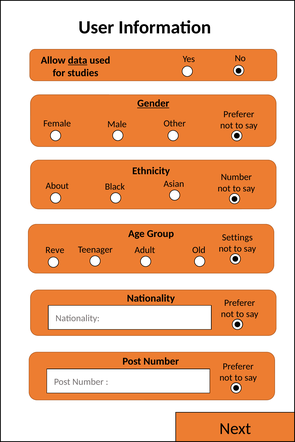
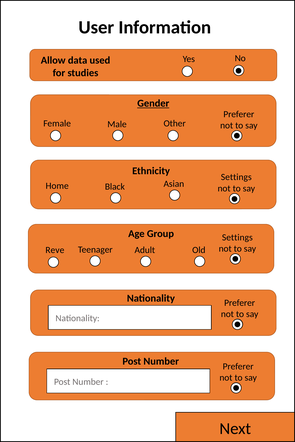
data underline: present -> none (78, 60)
Number: Number -> Settings (236, 177)
About: About -> Home (57, 186)
